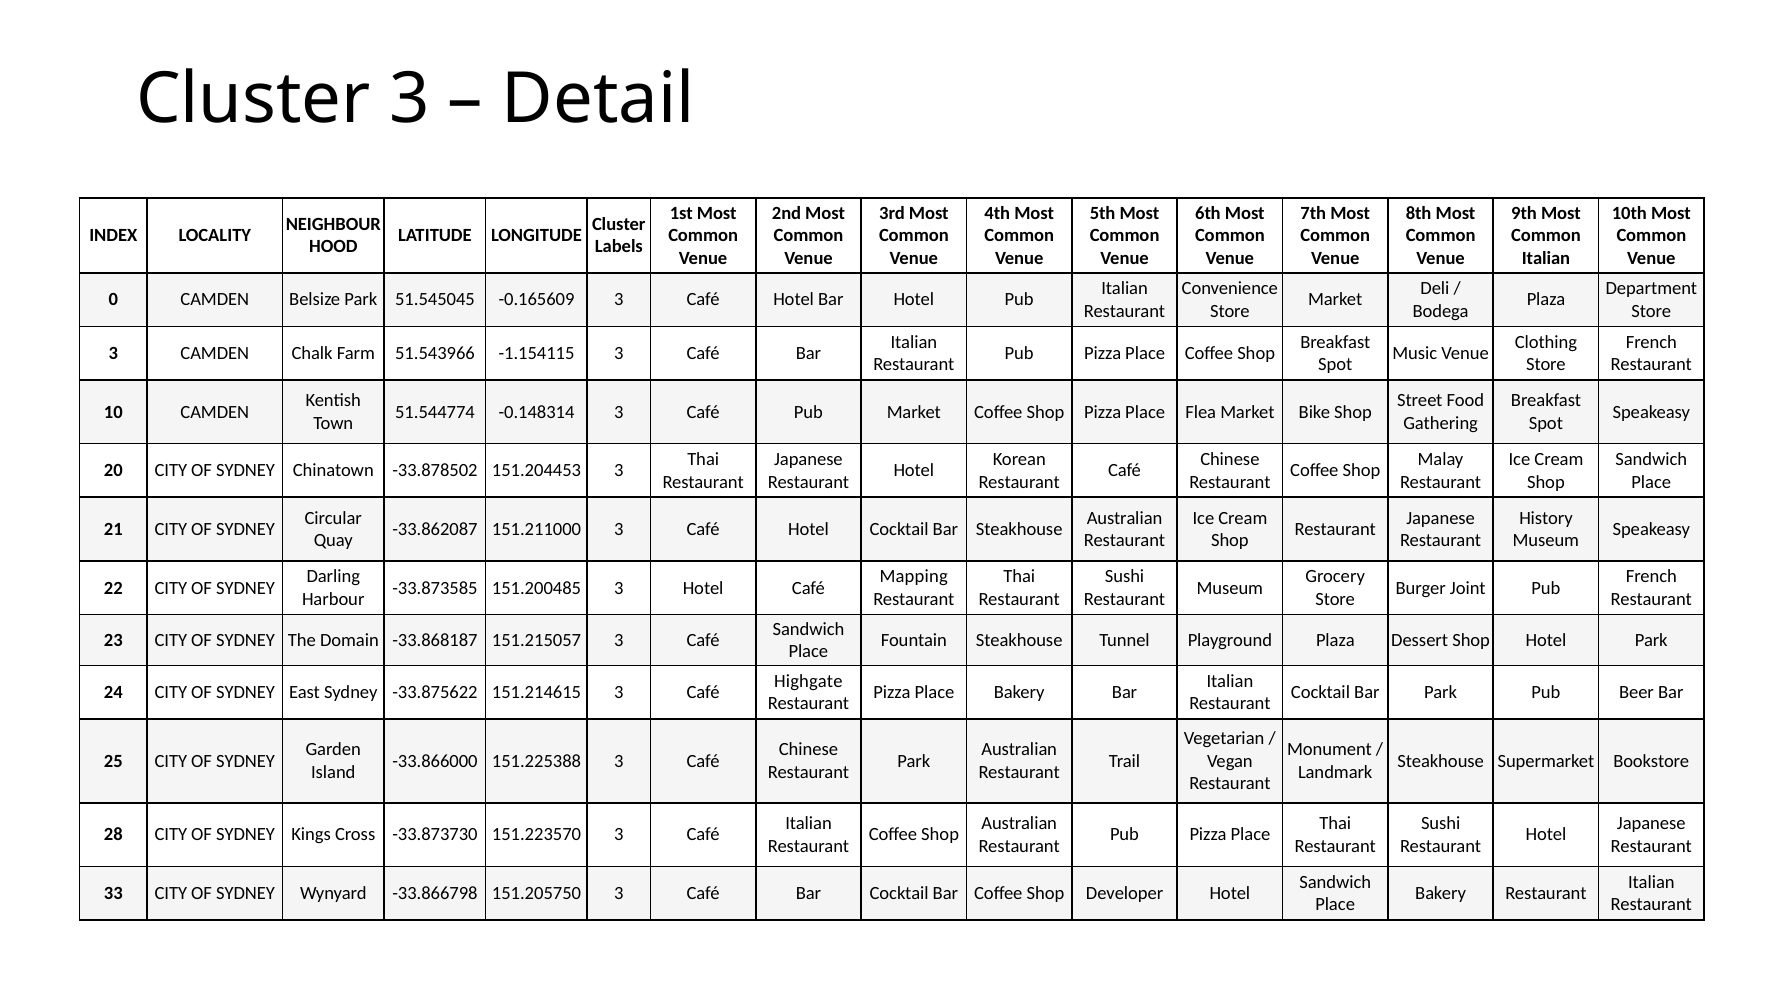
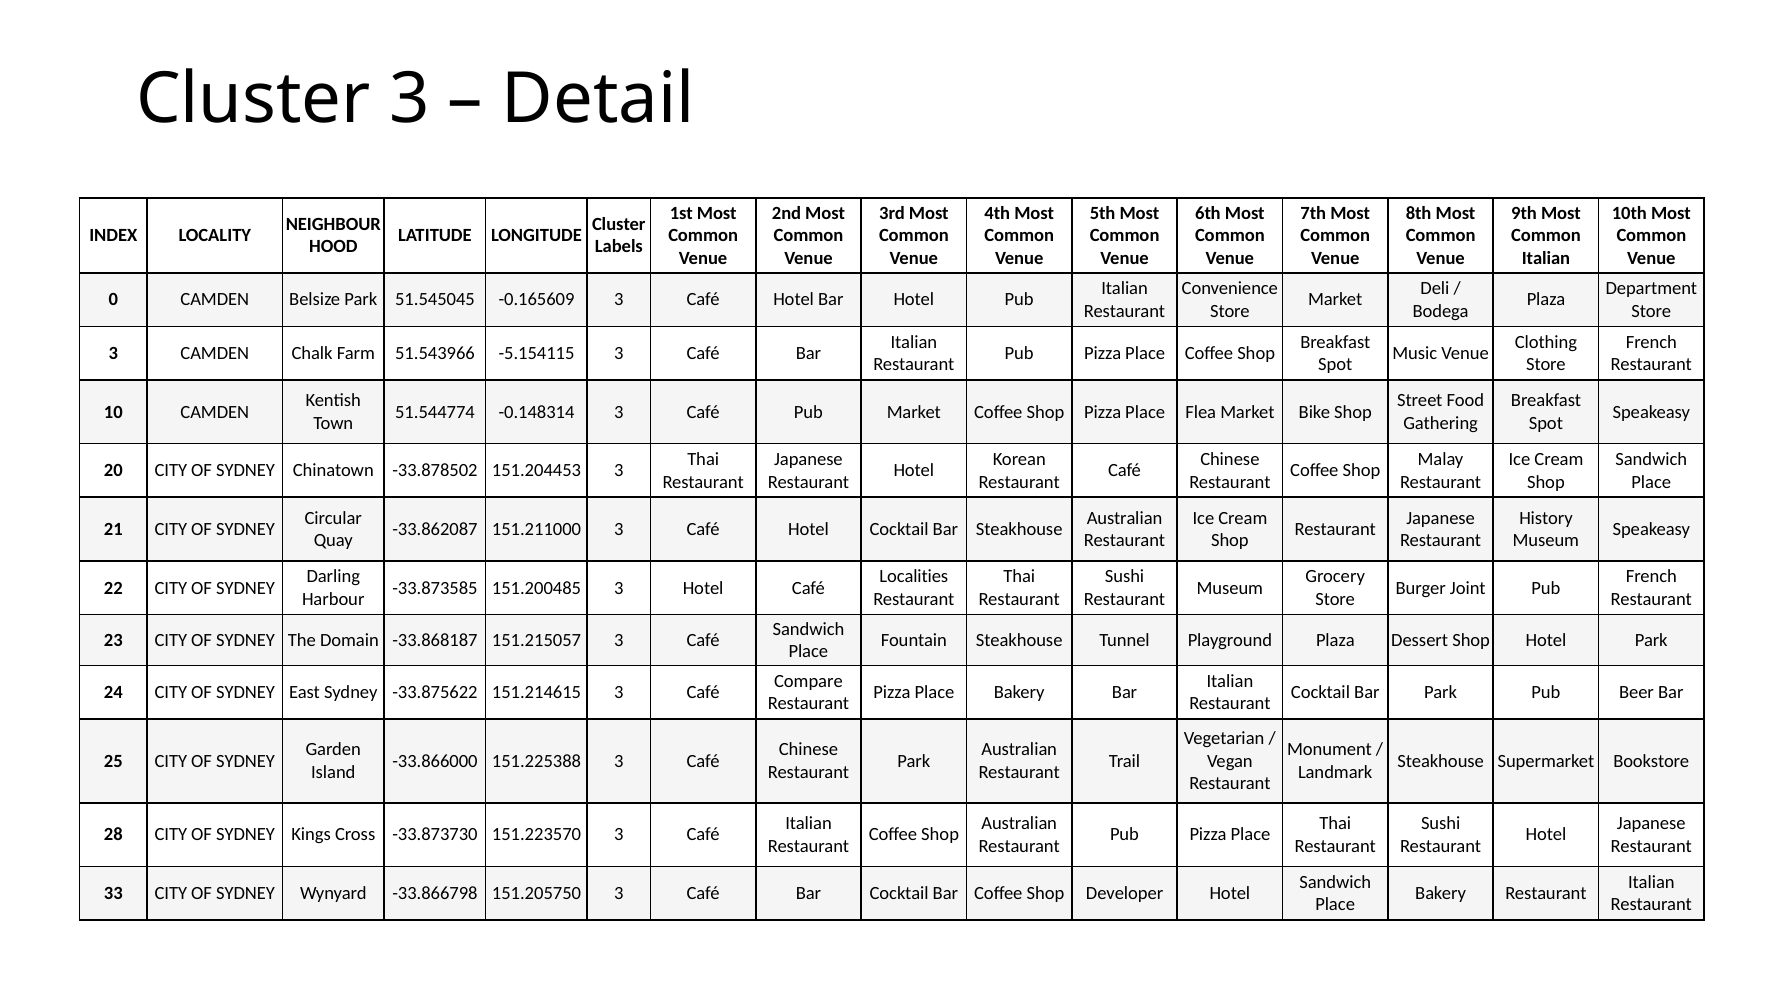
-1.154115: -1.154115 -> -5.154115 (537, 353)
Mapping: Mapping -> Localities (914, 576)
Highgate: Highgate -> Compare (808, 681)
